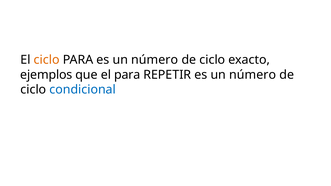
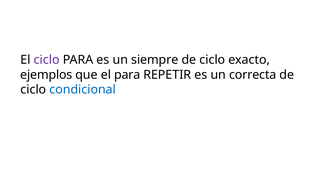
ciclo colour: orange -> purple (47, 60)
PARA es un número: número -> siempre (155, 60)
REPETIR es un número: número -> correcta (253, 75)
